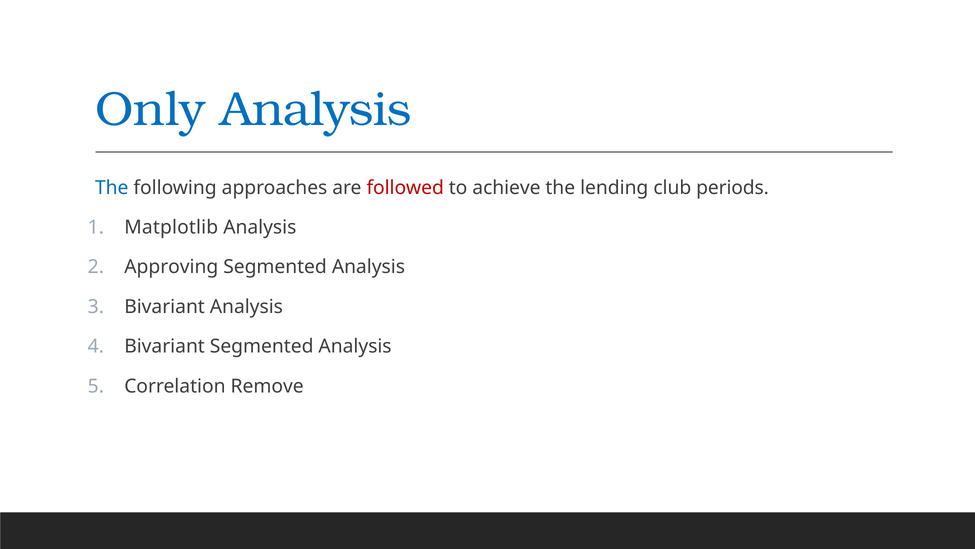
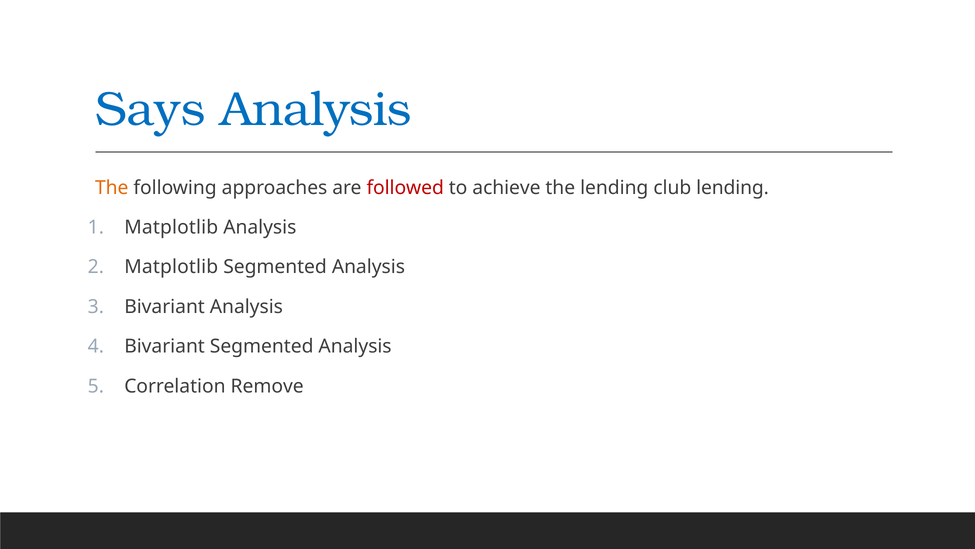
Only: Only -> Says (150, 109)
The colour: blue -> orange (112, 187)
club periods: periods -> lending (733, 187)
Approving: Approving -> Matplotlib (171, 267)
